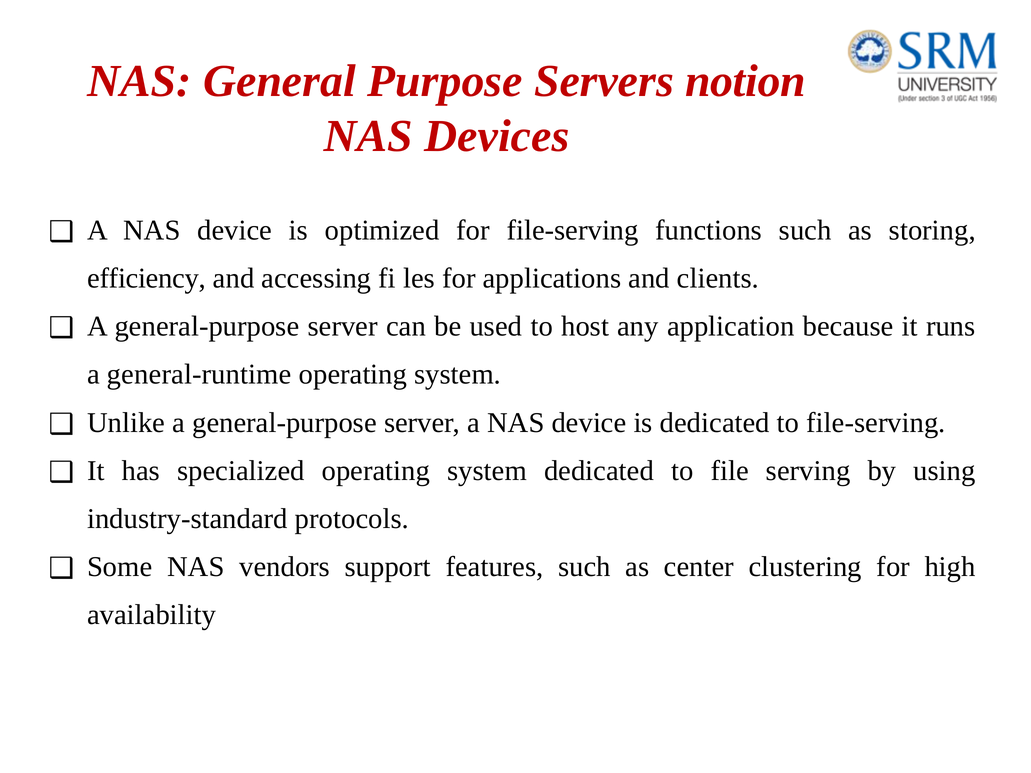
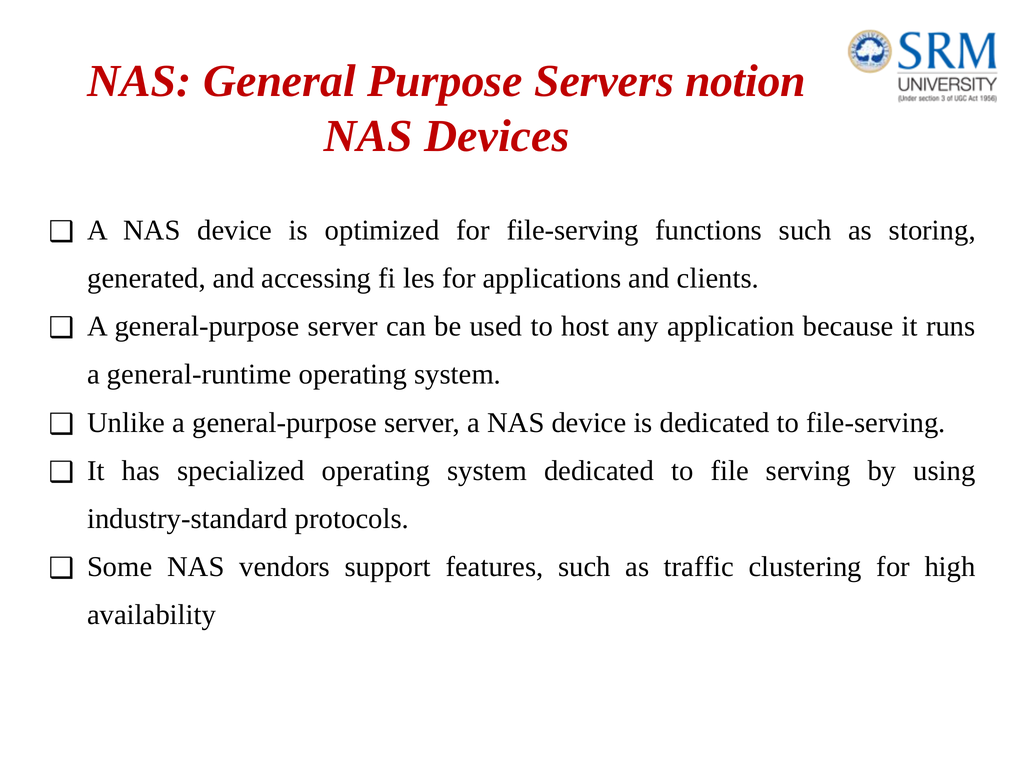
efficiency: efficiency -> generated (146, 278)
center: center -> traffic (699, 567)
